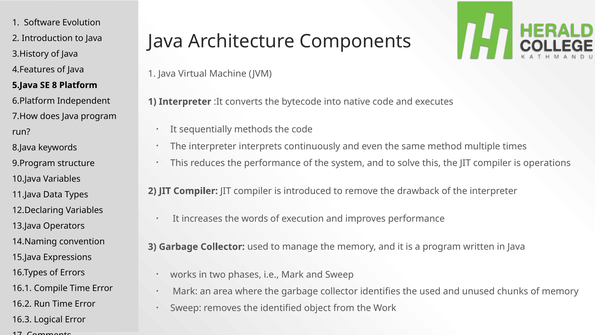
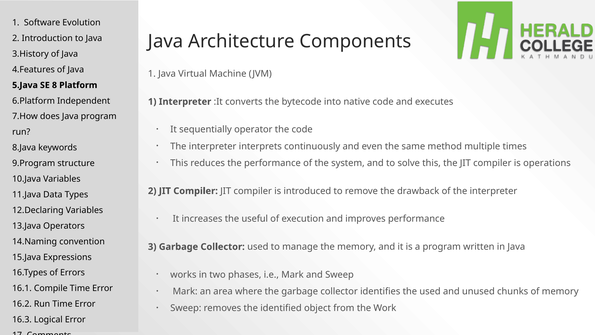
methods: methods -> operator (253, 129)
words: words -> useful (255, 219)
